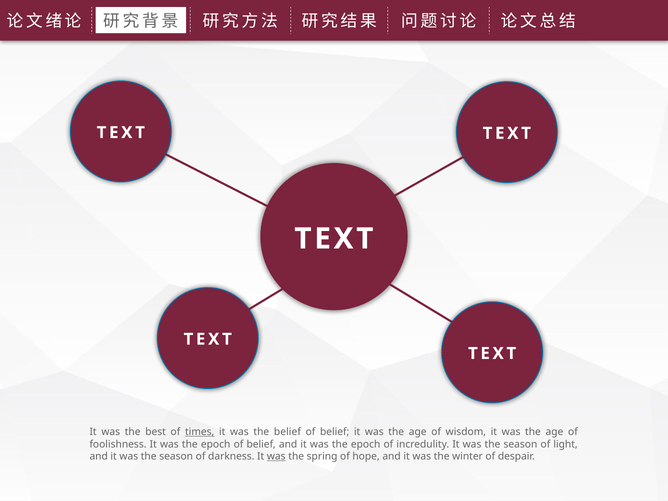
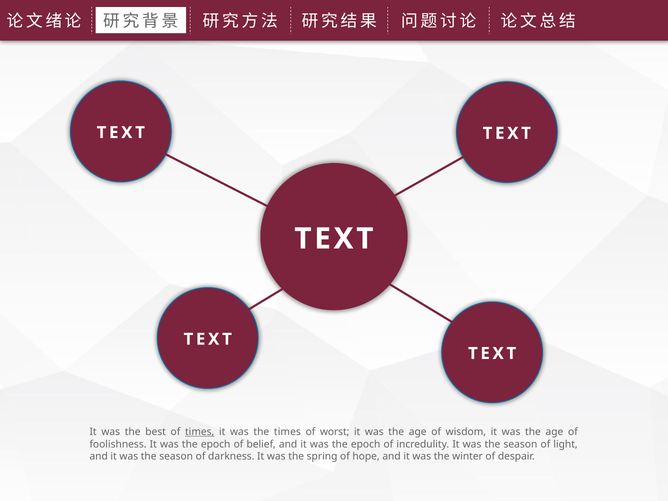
the belief: belief -> times (287, 432)
belief: belief -> worst (335, 432)
was underline: present -> none (276, 456)
